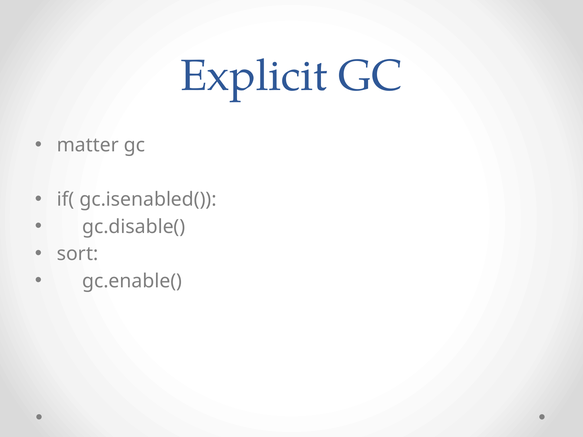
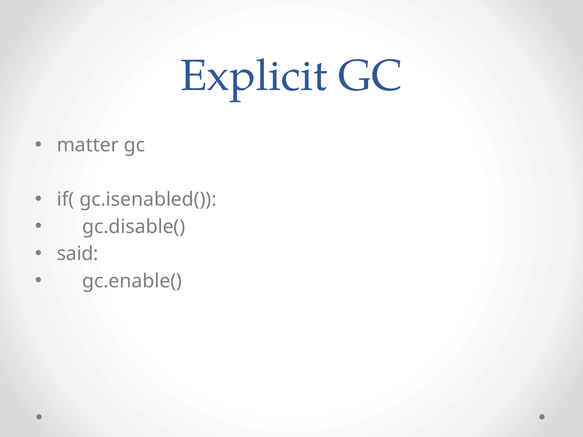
sort: sort -> said (78, 254)
